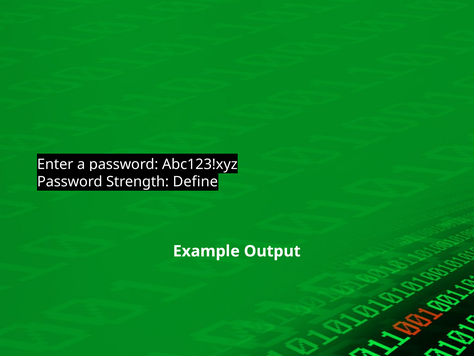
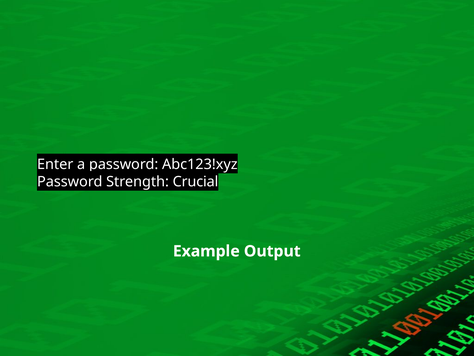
Define: Define -> Crucial (195, 181)
